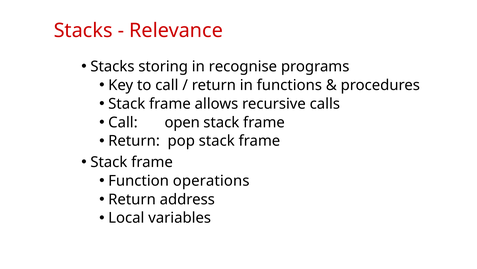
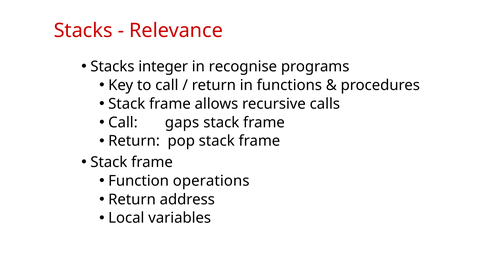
storing: storing -> integer (163, 66)
open: open -> gaps (182, 122)
